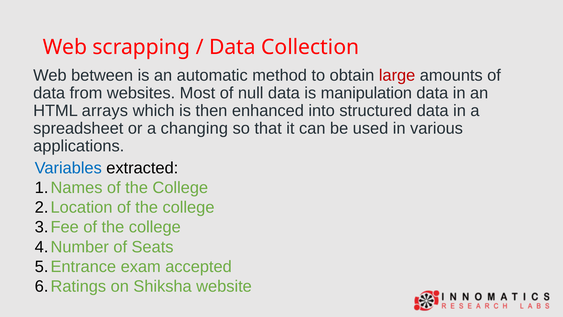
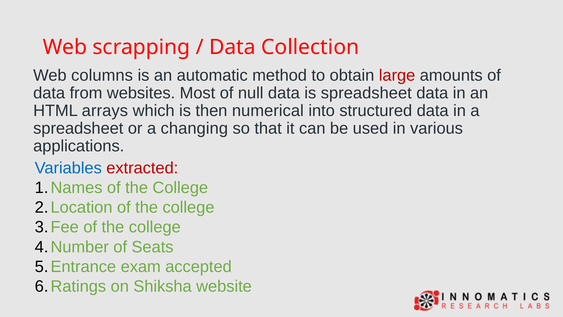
between: between -> columns (102, 75)
is manipulation: manipulation -> spreadsheet (366, 93)
enhanced: enhanced -> numerical (268, 111)
extracted colour: black -> red (142, 168)
